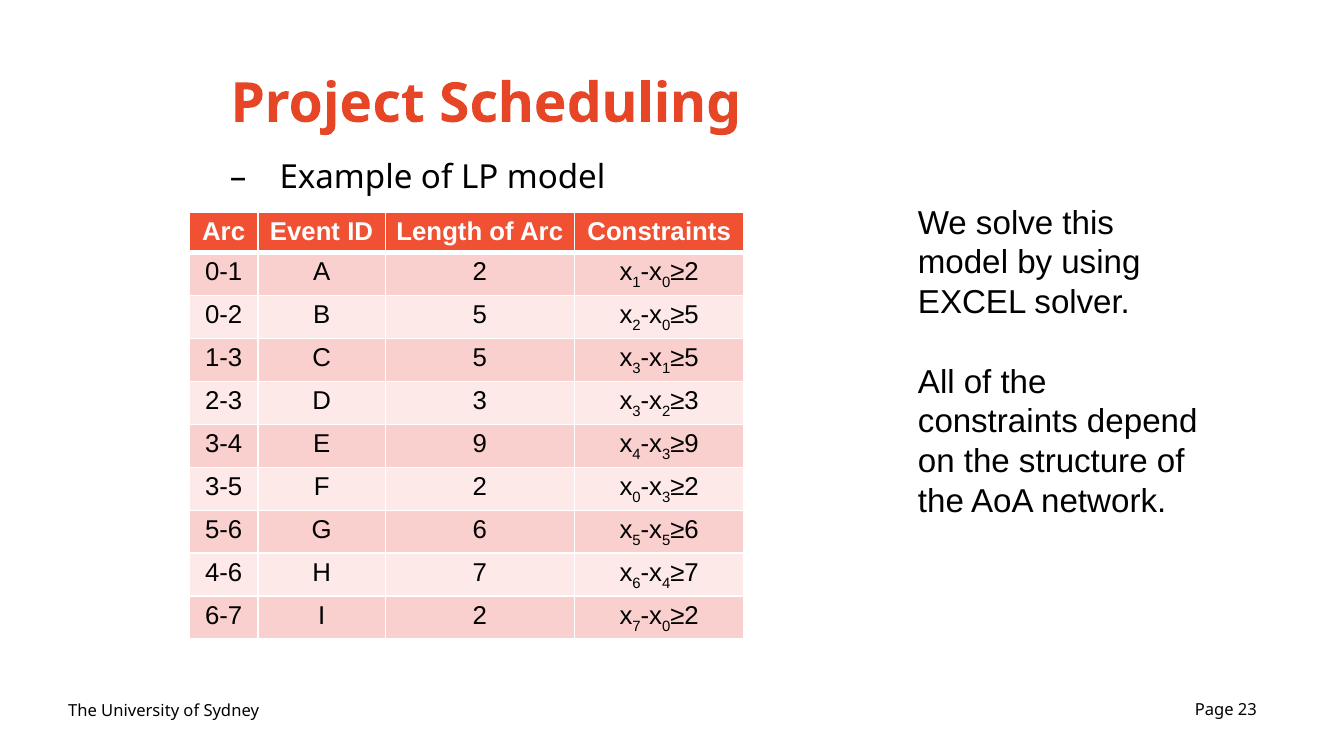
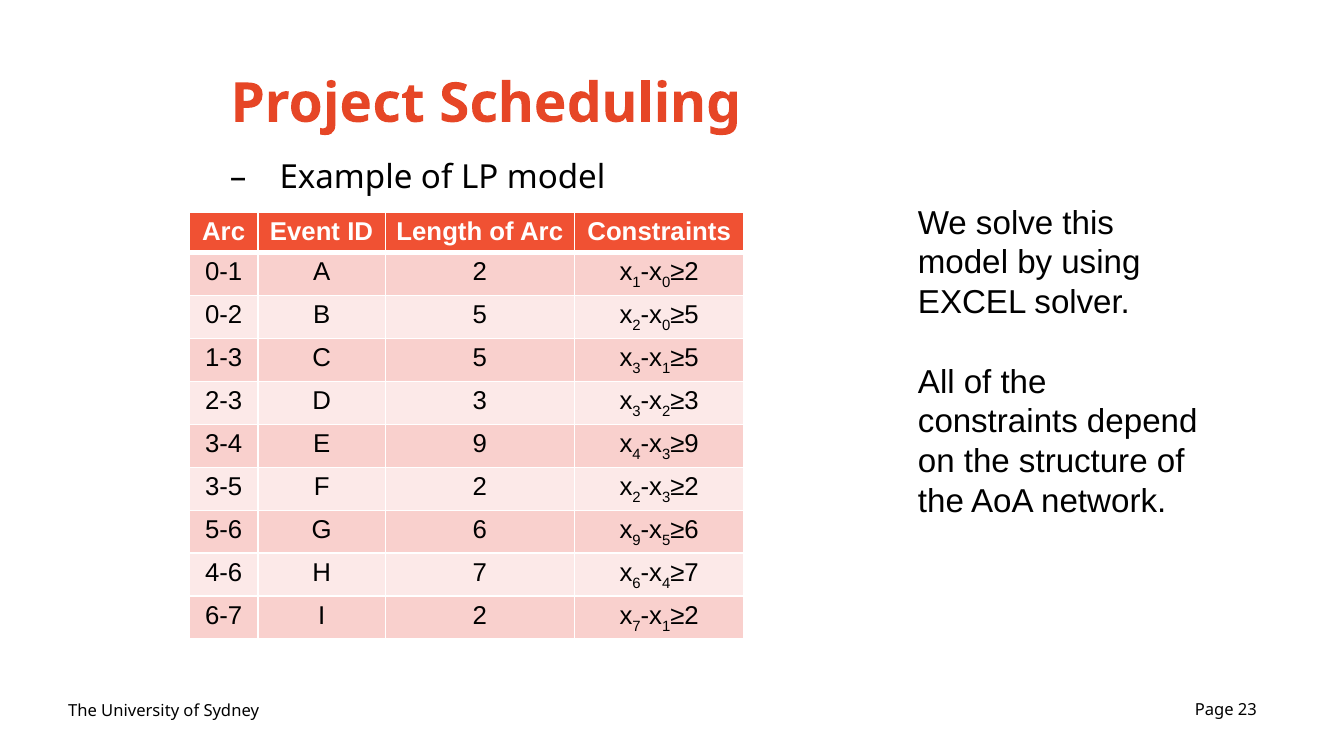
0: 0 -> 2 (637, 497)
5: 5 -> 9 (637, 540)
0: 0 -> 1 (666, 626)
